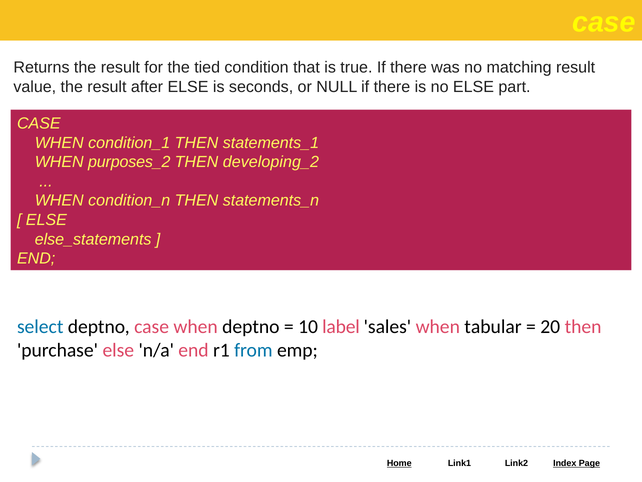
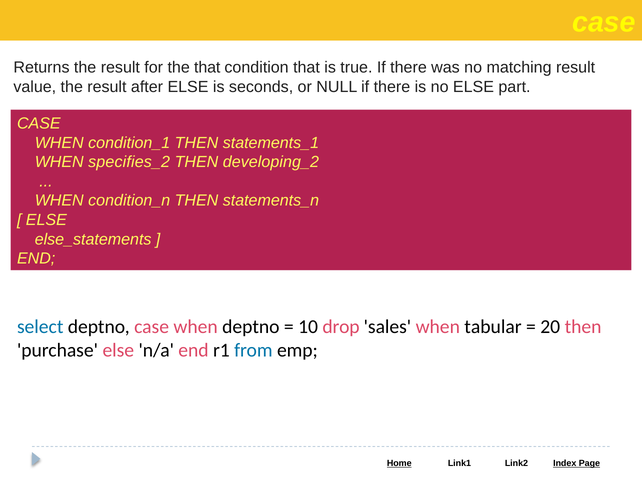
the tied: tied -> that (207, 67)
purposes_2: purposes_2 -> specifies_2 (129, 162)
label: label -> drop (341, 327)
